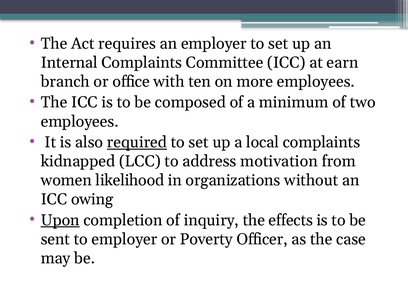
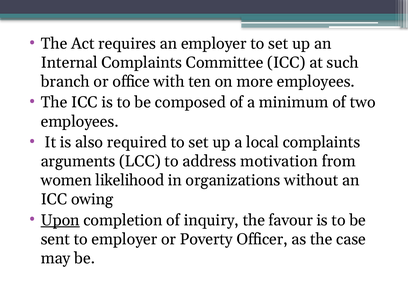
earn: earn -> such (343, 63)
required underline: present -> none (137, 142)
kidnapped: kidnapped -> arguments (78, 161)
effects: effects -> favour (291, 220)
